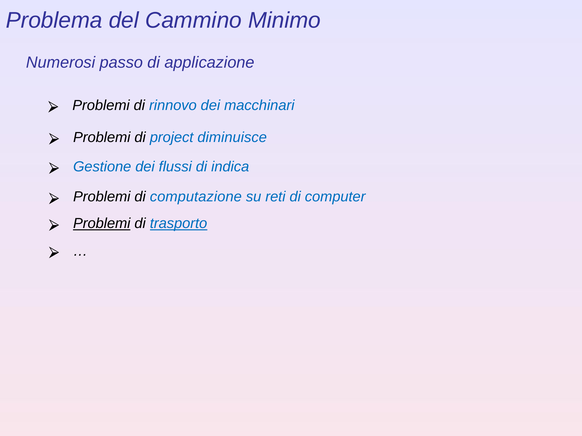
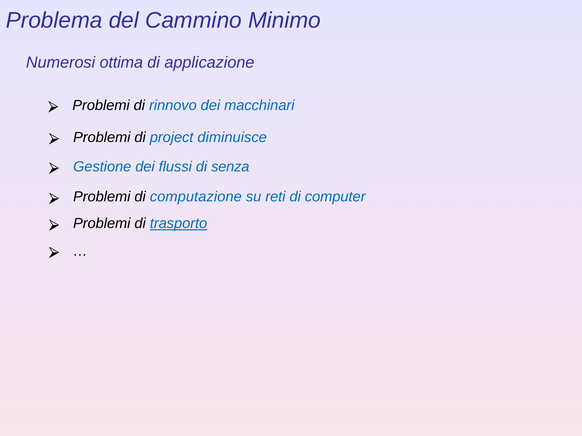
passo: passo -> ottima (121, 62)
indica: indica -> senza (230, 167)
Problemi underline: present -> none (102, 224)
